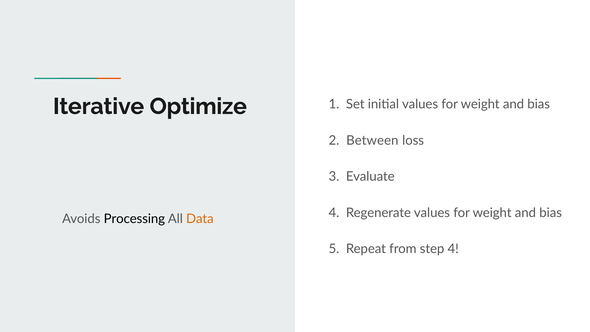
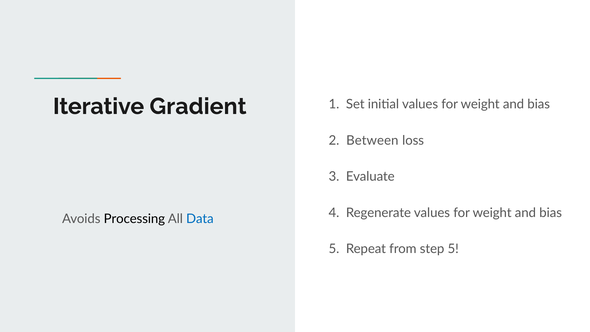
Optimize: Optimize -> Gradient (198, 106)
Data colour: orange -> blue (200, 219)
step 4: 4 -> 5 (453, 249)
